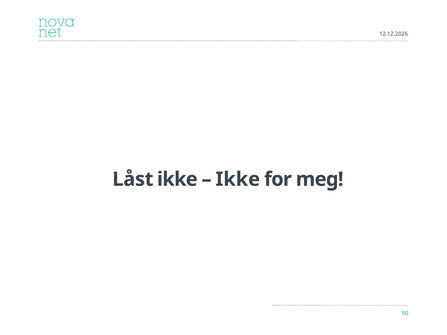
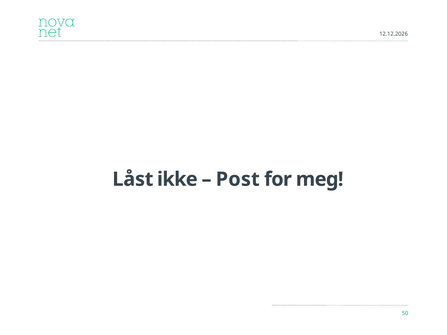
Ikke: Ikke -> Post (238, 179)
